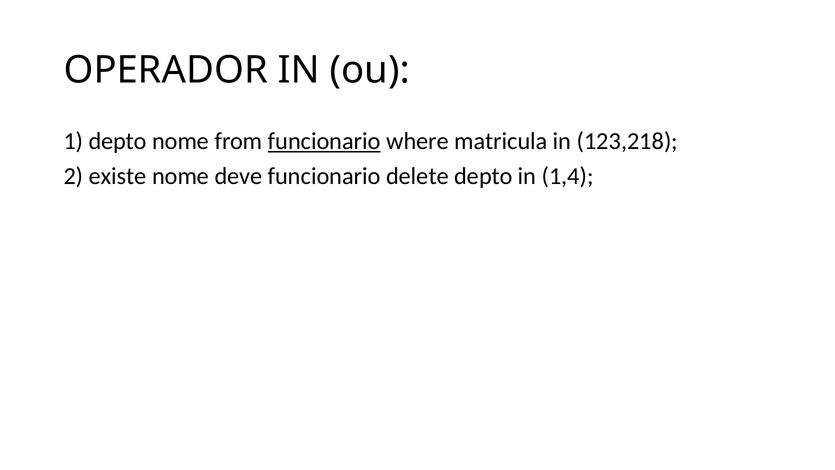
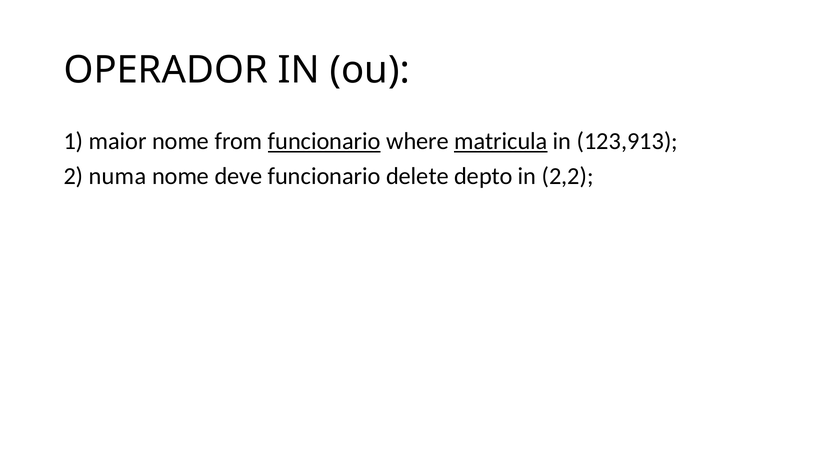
1 depto: depto -> maior (118, 141)
matricula underline: none -> present (501, 141)
123,218: 123,218 -> 123,913 (627, 141)
existe: existe -> numa (118, 176)
1,4: 1,4 -> 2,2 (568, 176)
